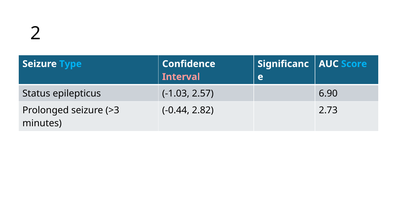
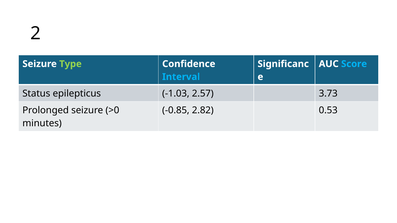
Type colour: light blue -> light green (70, 64)
Interval colour: pink -> light blue (181, 77)
6.90: 6.90 -> 3.73 (328, 94)
>3: >3 -> >0 (112, 110)
-0.44: -0.44 -> -0.85 (176, 110)
2.73: 2.73 -> 0.53 (328, 110)
